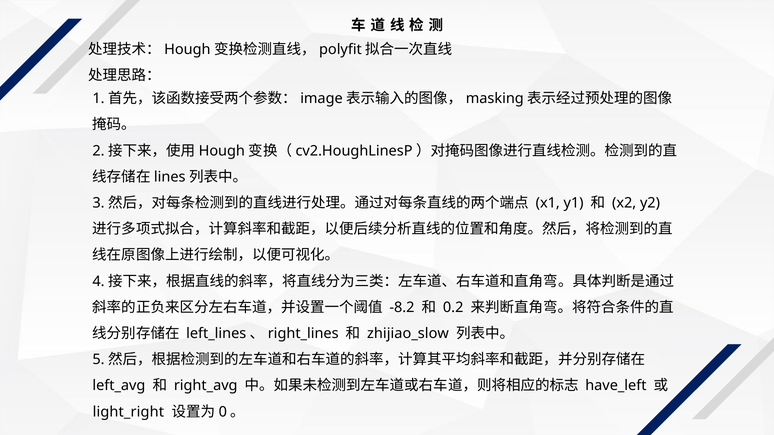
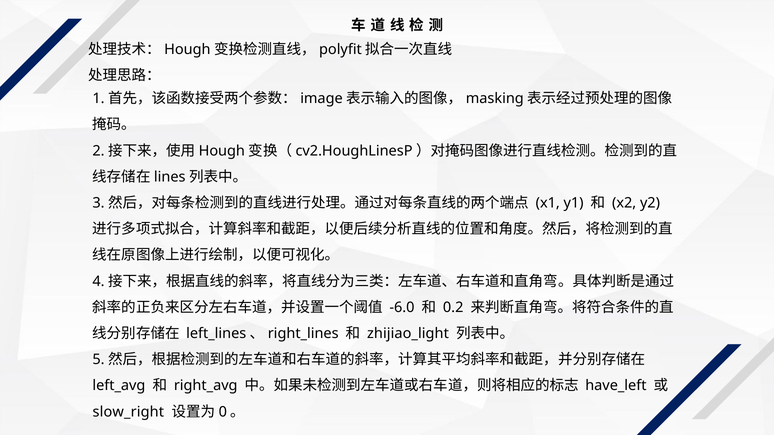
-8.2: -8.2 -> -6.0 (402, 308)
zhijiao_slow: zhijiao_slow -> zhijiao_light (408, 334)
light_right: light_right -> slow_right (128, 412)
